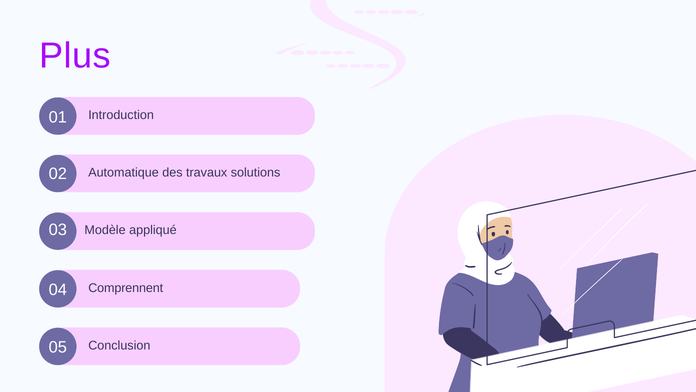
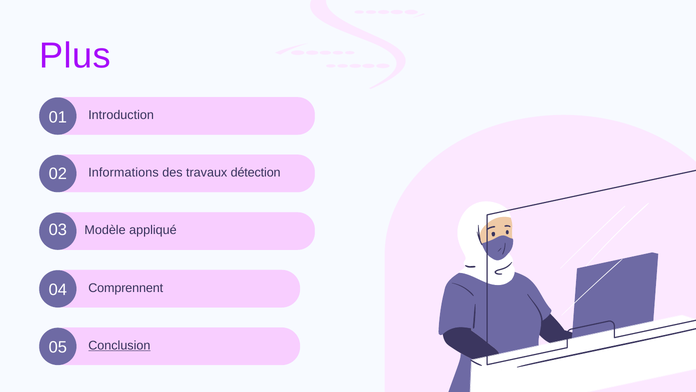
Automatique: Automatique -> Informations (123, 172)
solutions: solutions -> détection (256, 172)
Conclusion underline: none -> present (119, 345)
